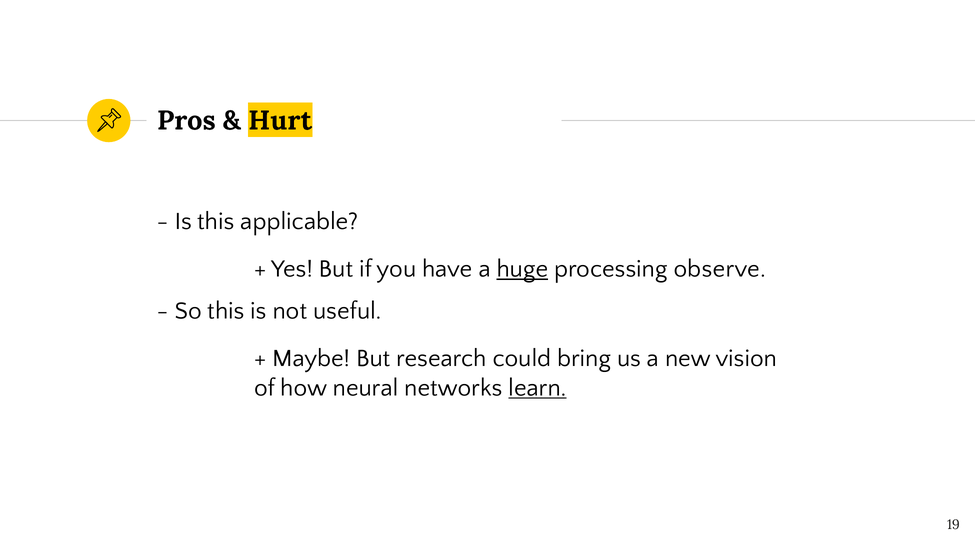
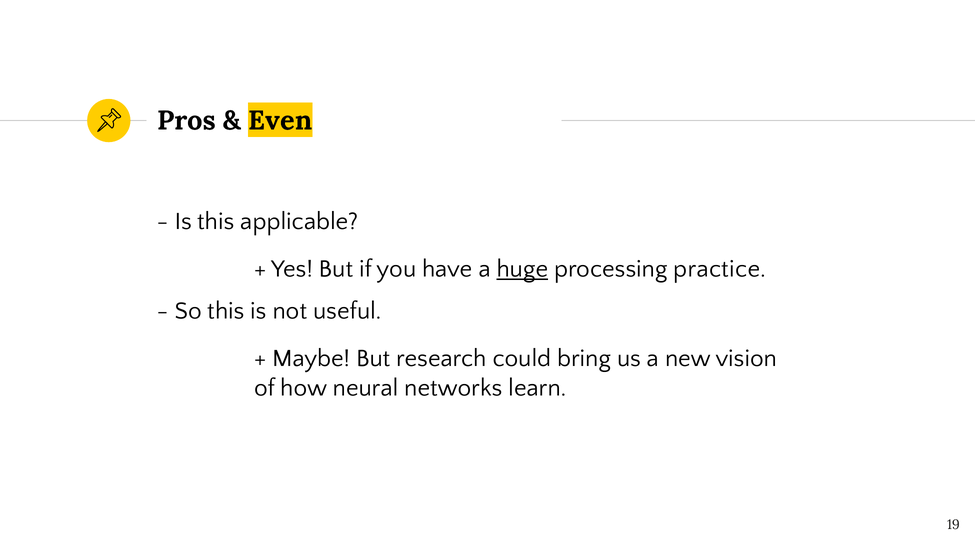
Hurt: Hurt -> Even (280, 121)
observe: observe -> practice (720, 269)
learn underline: present -> none (538, 388)
